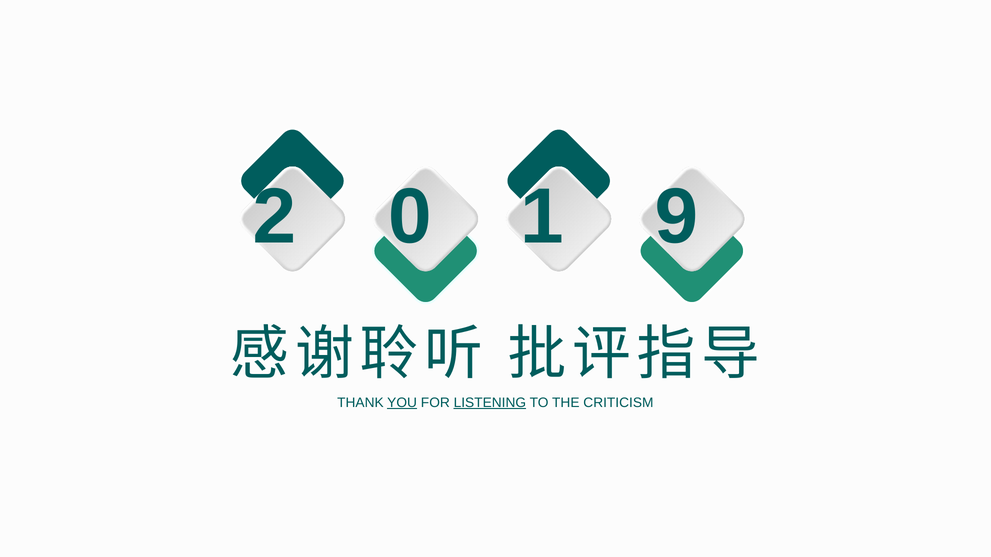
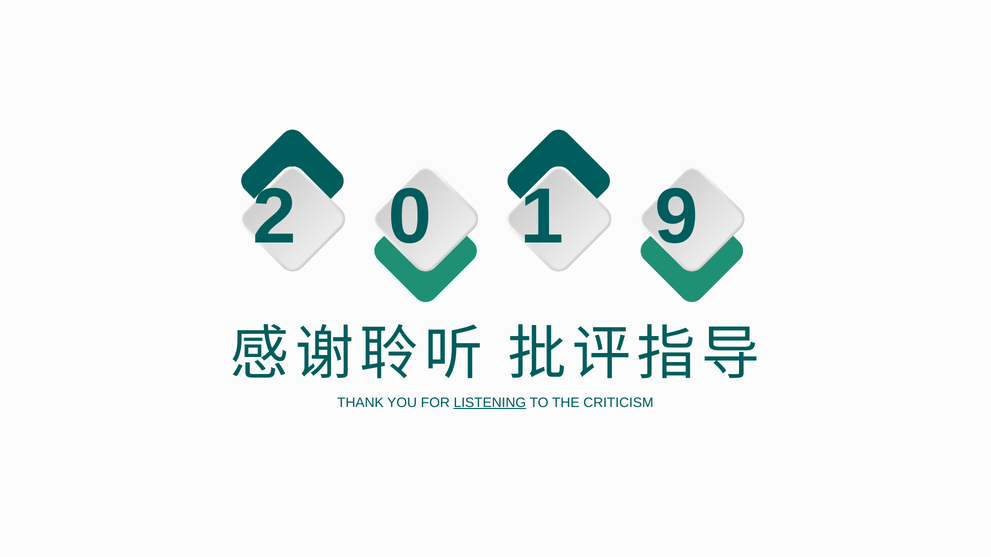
YOU underline: present -> none (402, 403)
